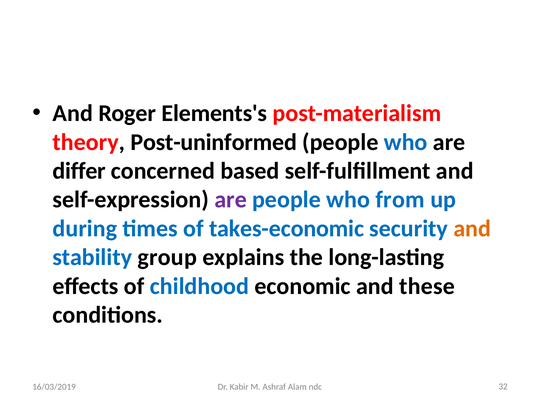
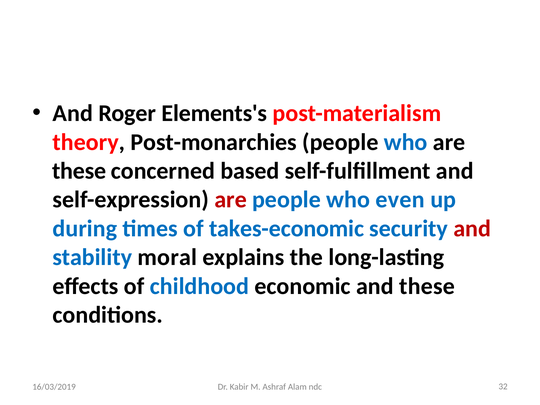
Post-uninformed: Post-uninformed -> Post-monarchies (214, 142)
differ: differ -> these (79, 171)
are colour: purple -> red (231, 200)
from: from -> even (400, 200)
and colour: orange -> red (472, 229)
group: group -> moral (167, 257)
